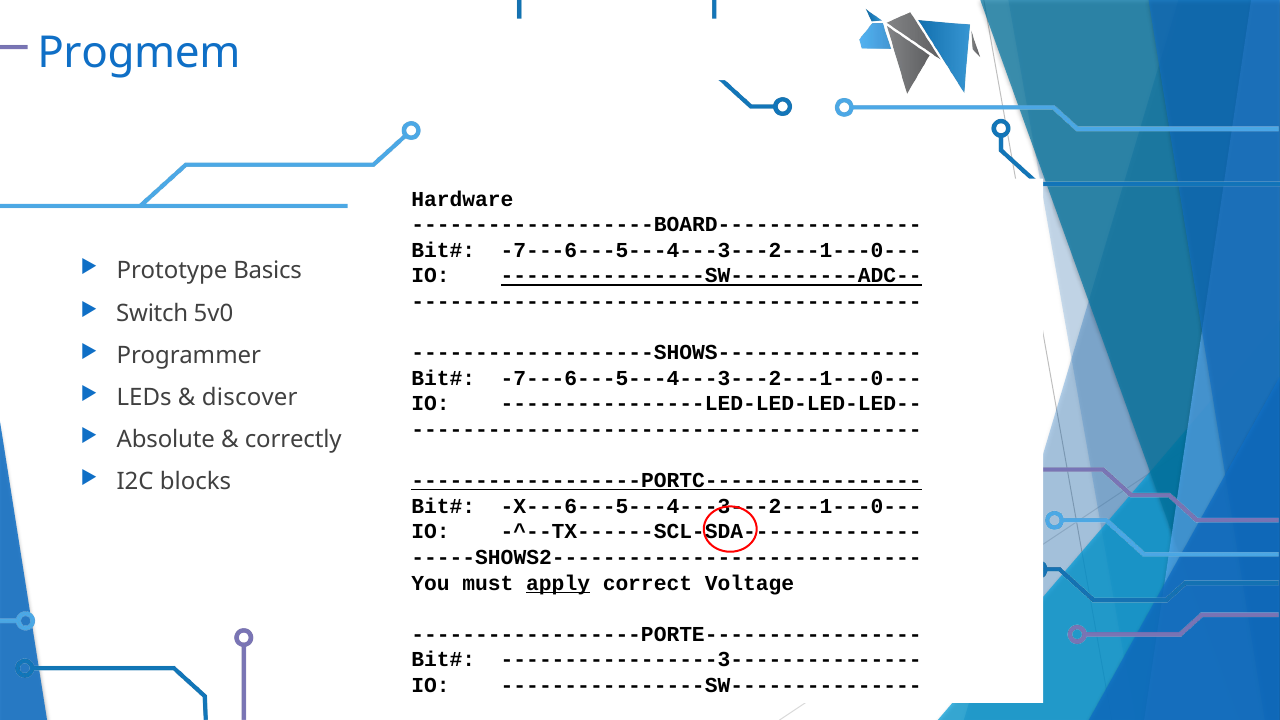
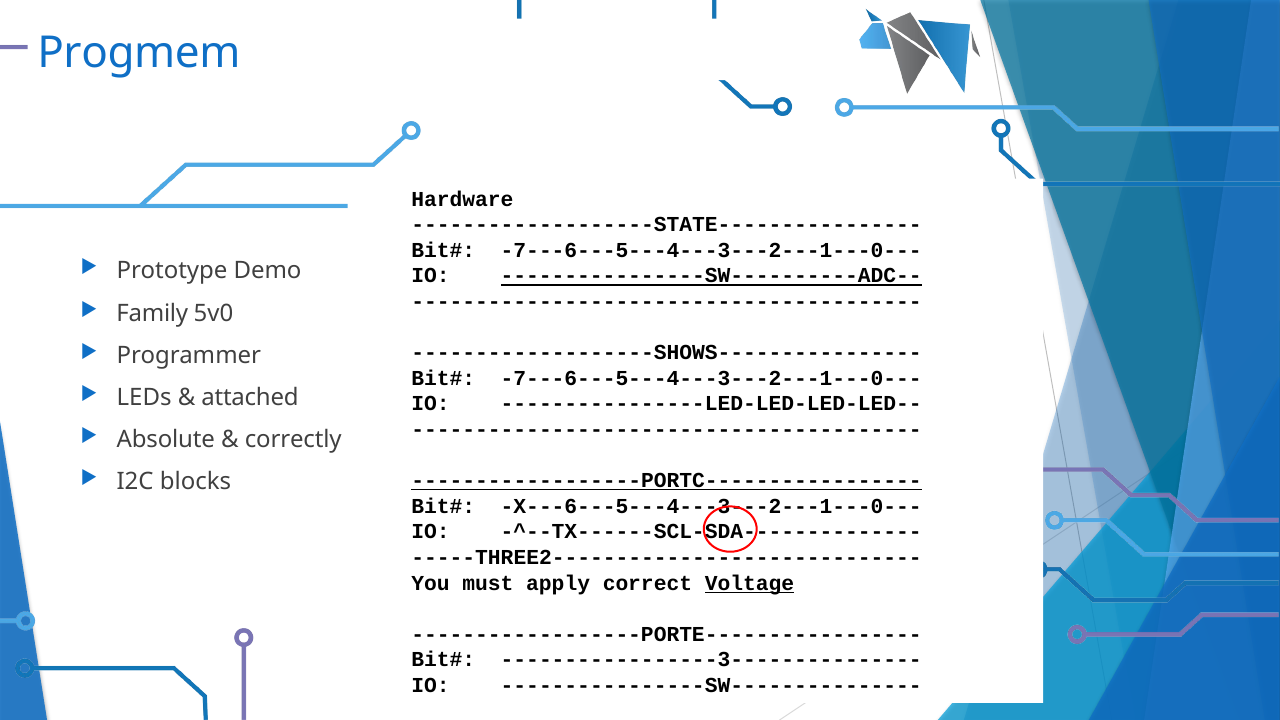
-------------------BOARD----------------: -------------------BOARD---------------- -> -------------------STATE---------------- (667, 225)
Basics: Basics -> Demo (268, 271)
Switch: Switch -> Family (152, 313)
discover: discover -> attached (250, 397)
-----SHOWS2-----------------------------: -----SHOWS2----------------------------- -> -----THREE2----------------------------- (667, 557)
apply underline: present -> none (558, 583)
Voltage underline: none -> present (749, 583)
